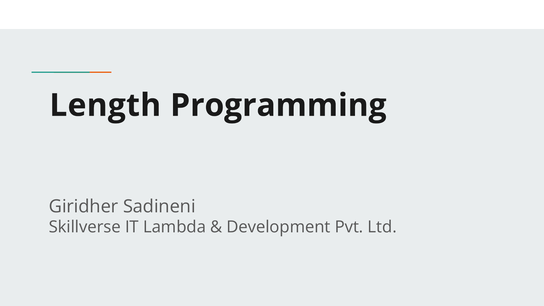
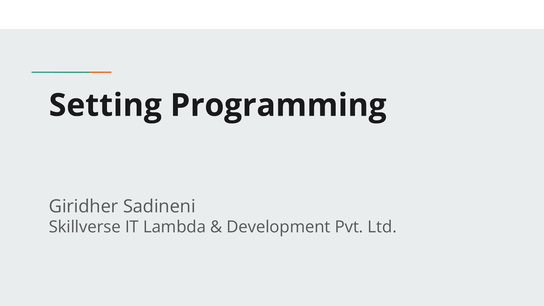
Length: Length -> Setting (105, 105)
